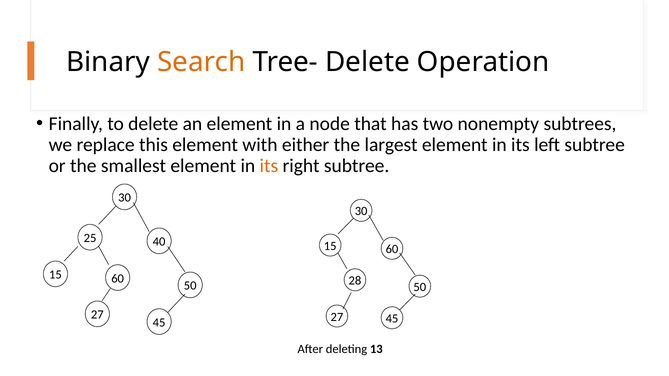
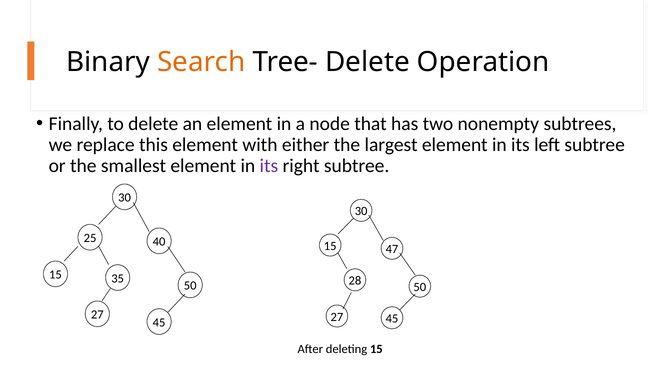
its colour: orange -> purple (269, 166)
60: 60 -> 47 (392, 249)
60: 60 -> 35 (118, 279)
deleting 13: 13 -> 15 (376, 350)
